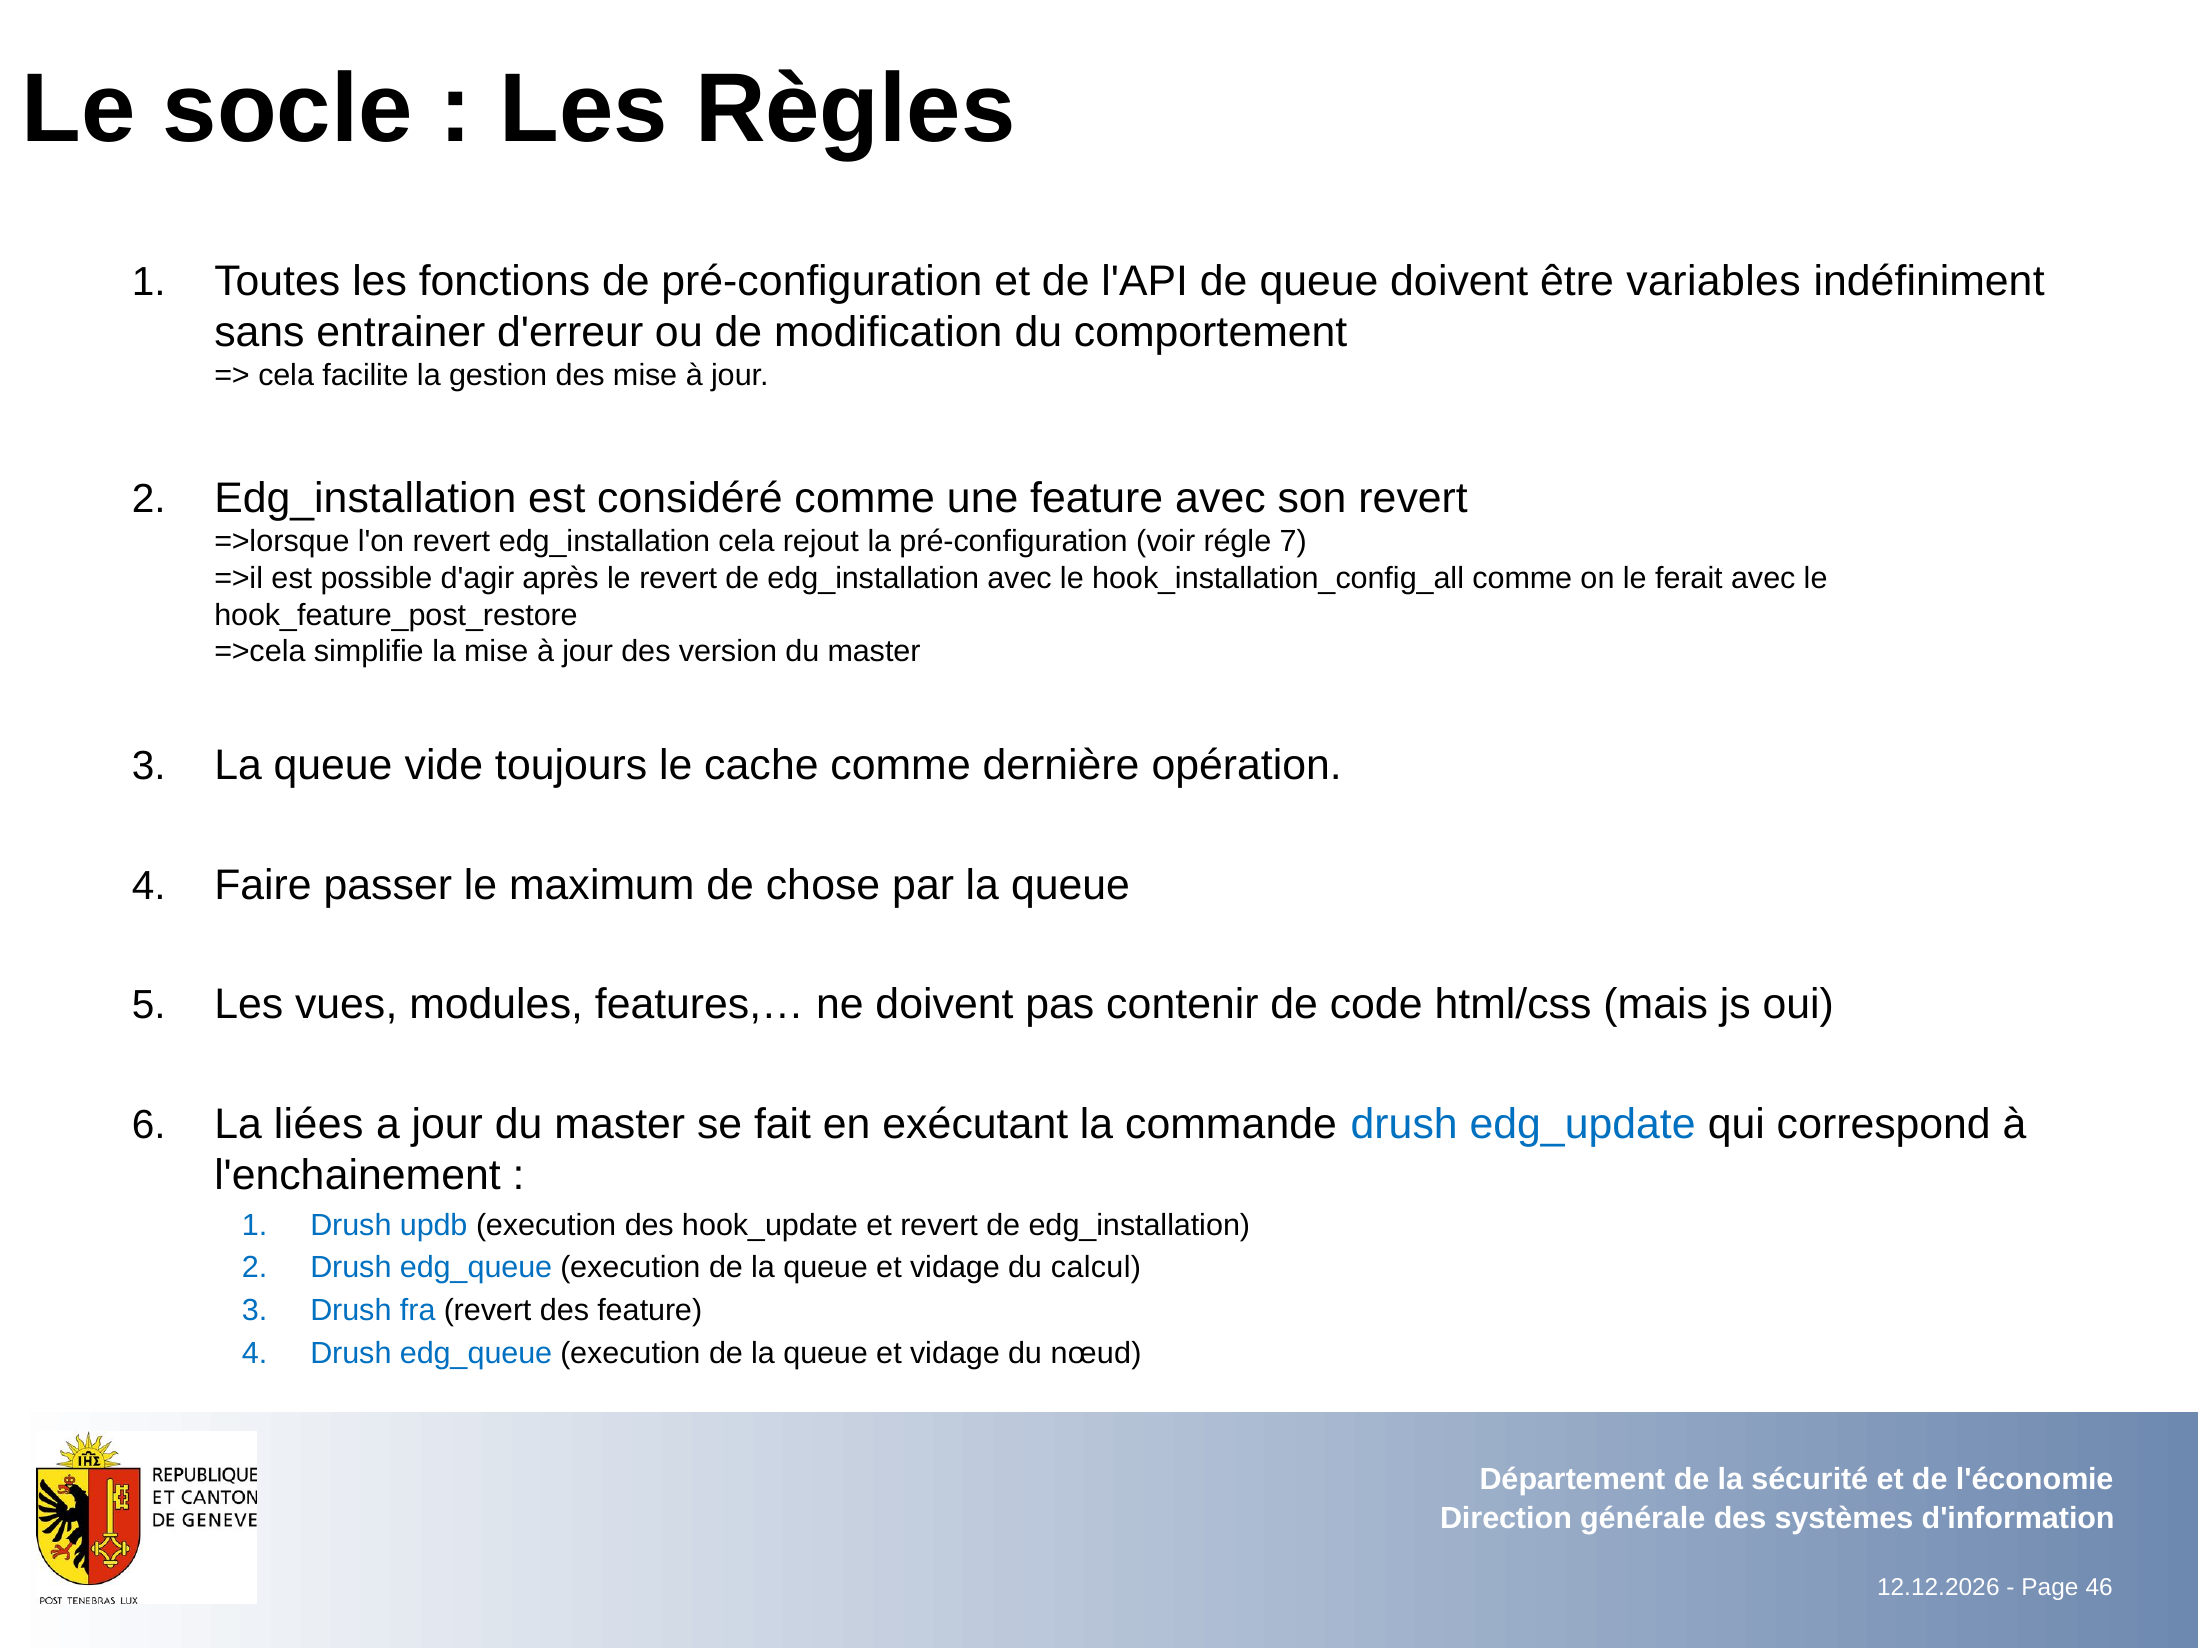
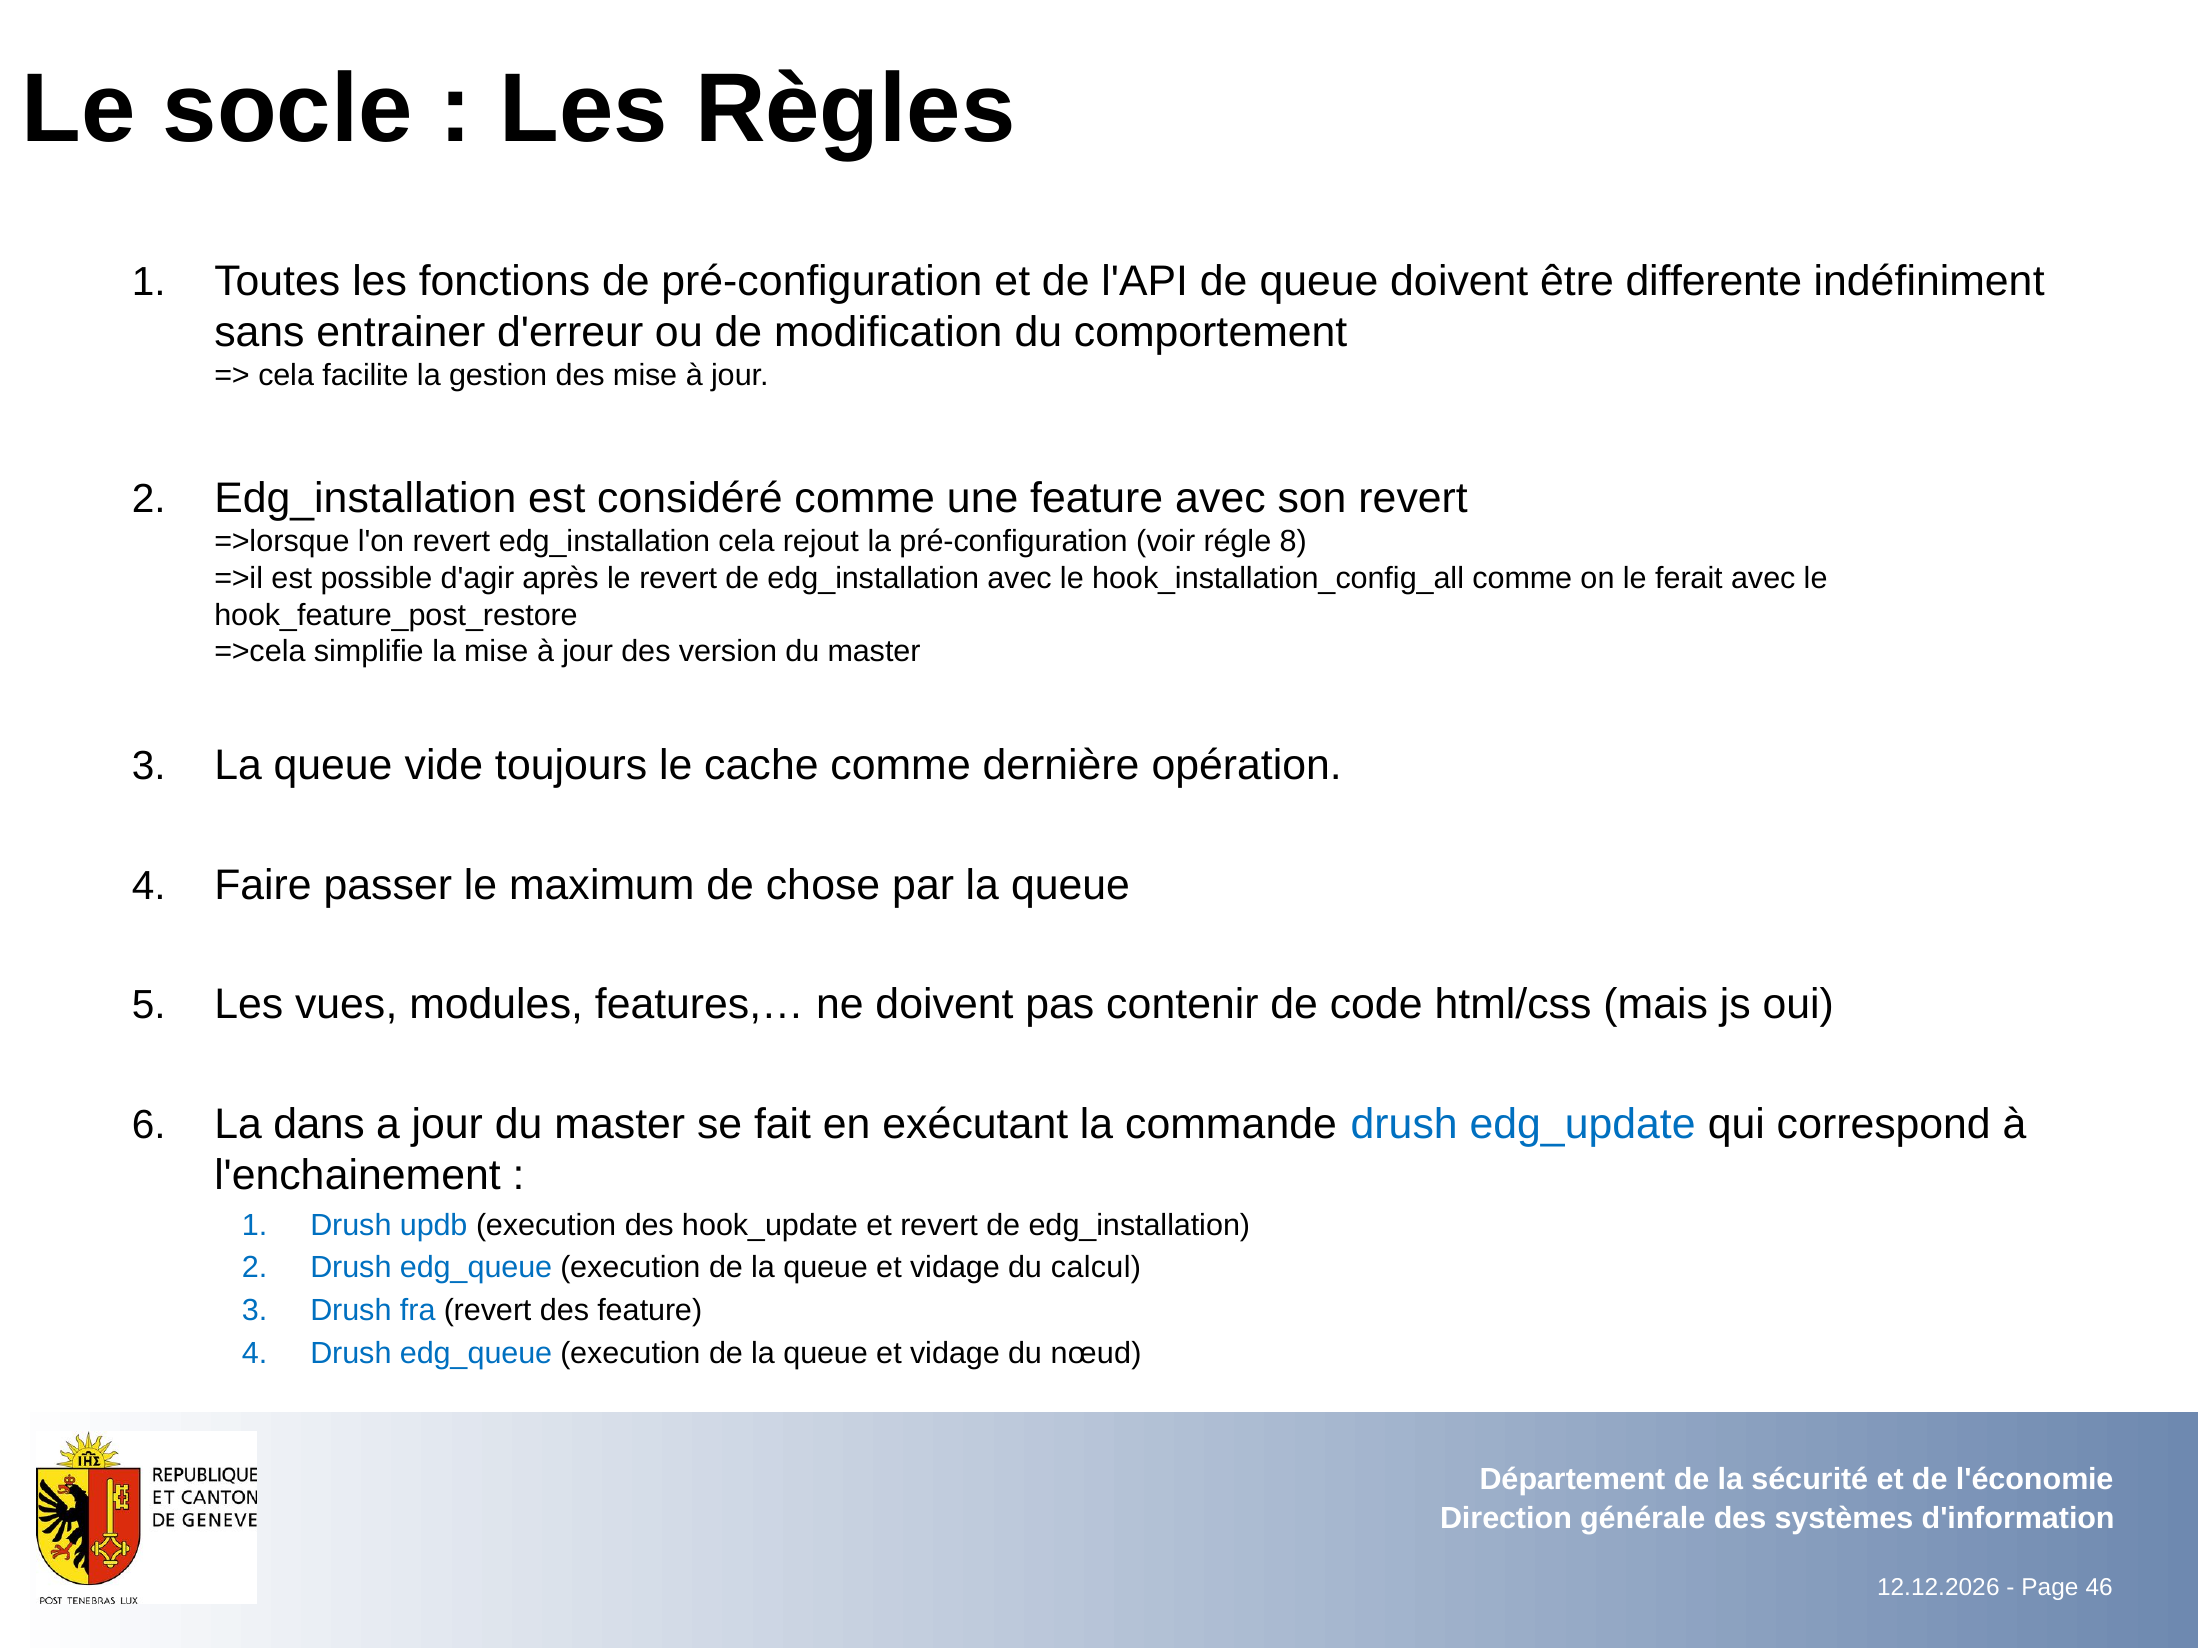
variables: variables -> differente (1714, 281)
7: 7 -> 8 (1293, 542)
liées: liées -> dans (319, 1125)
